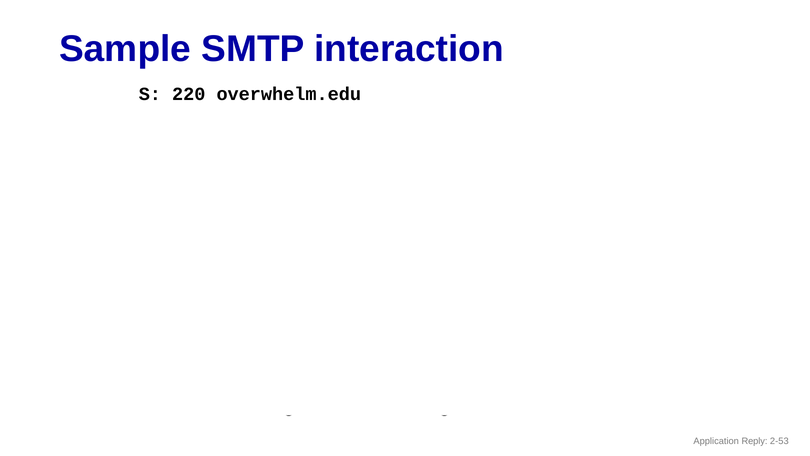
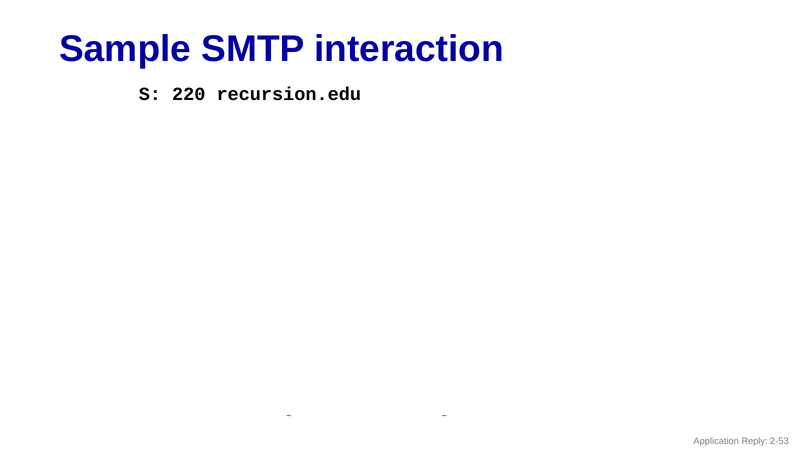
overwhelm.edu: overwhelm.edu -> recursion.edu (289, 94)
